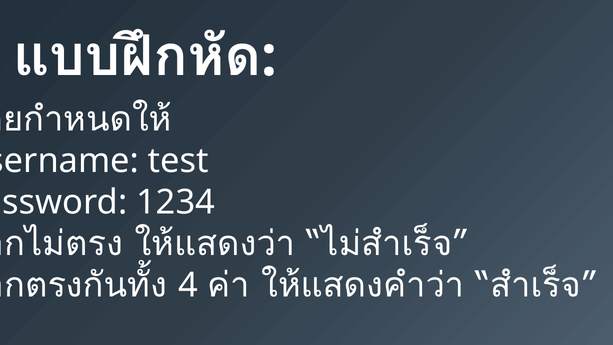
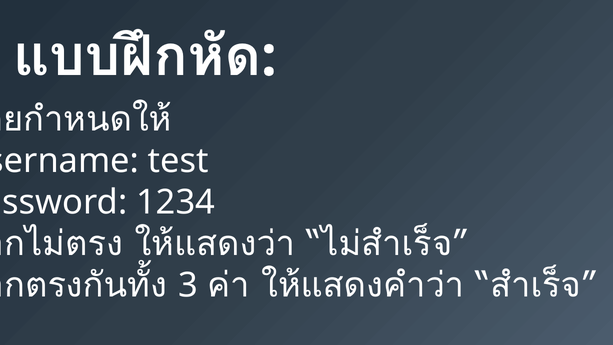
4: 4 -> 3 (188, 285)
